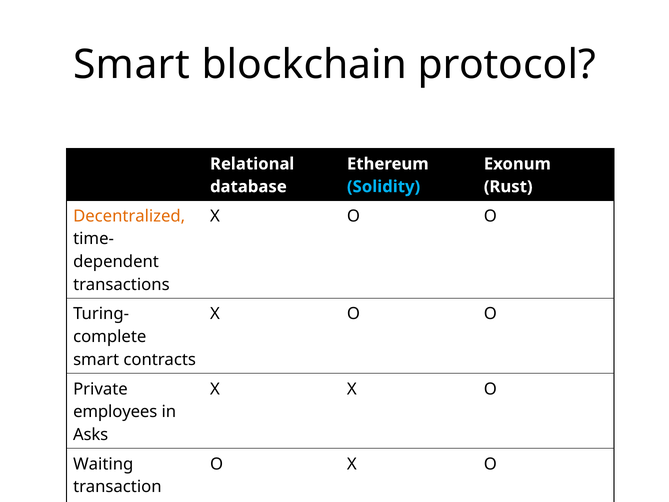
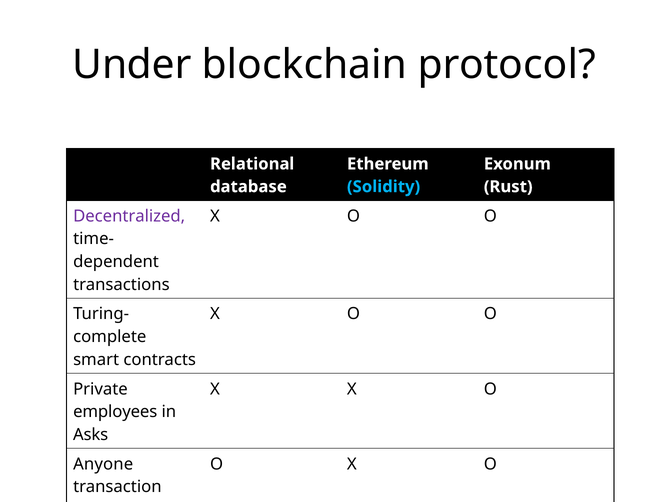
Smart: Smart -> Under (132, 65)
Decentralized colour: orange -> purple (129, 216)
Waiting: Waiting -> Anyone (103, 464)
